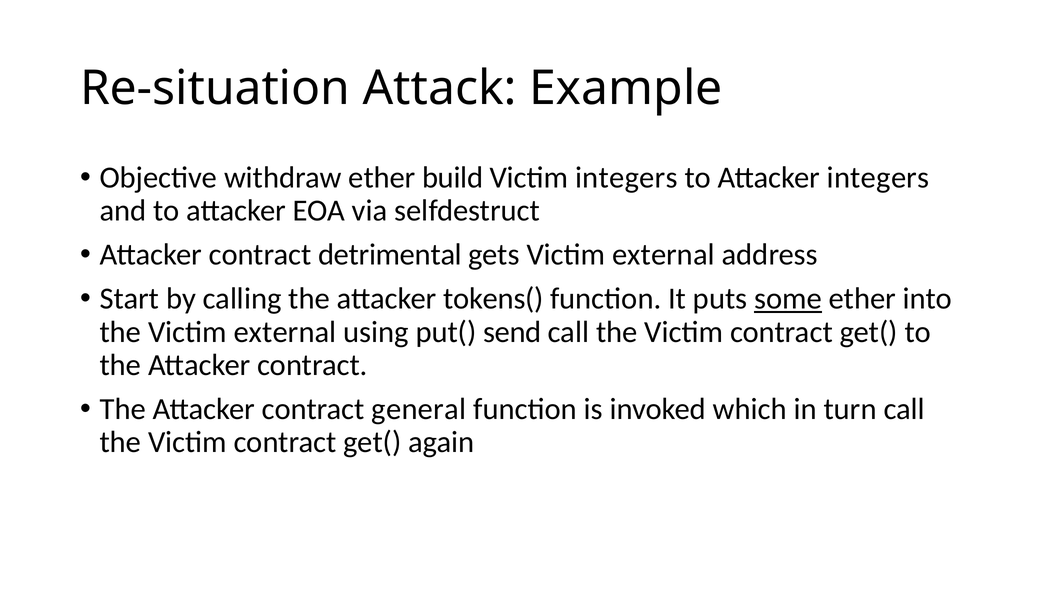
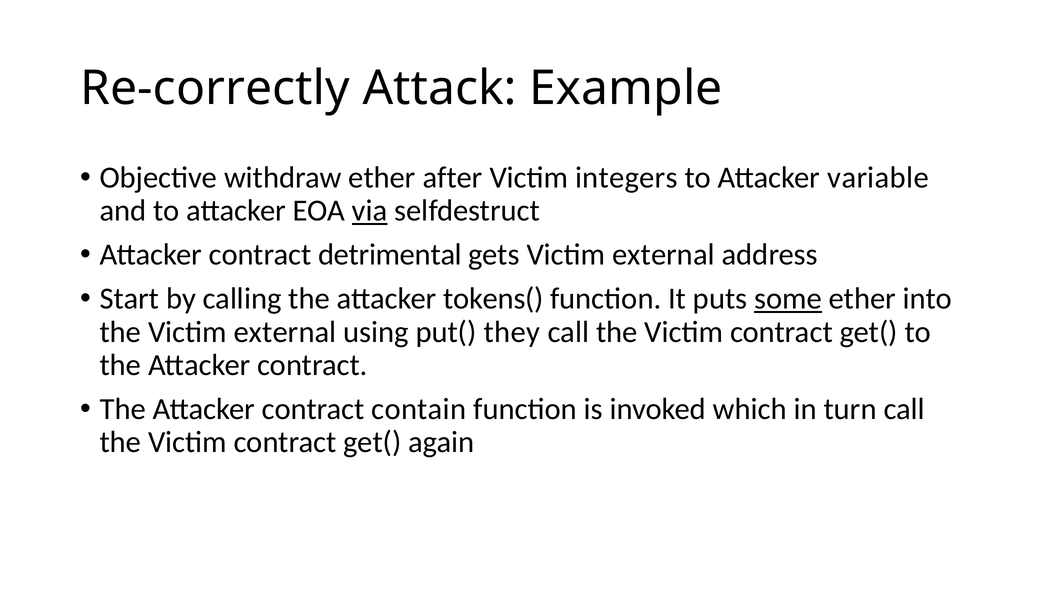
Re-situation: Re-situation -> Re-correctly (215, 88)
build: build -> after (453, 178)
Attacker integers: integers -> variable (878, 178)
via underline: none -> present (370, 211)
send: send -> they (512, 332)
general: general -> contain (419, 409)
